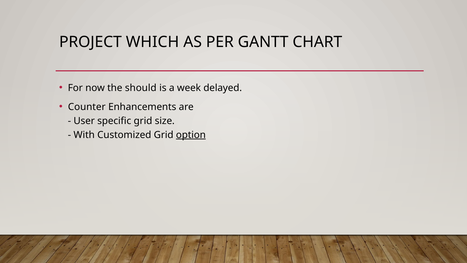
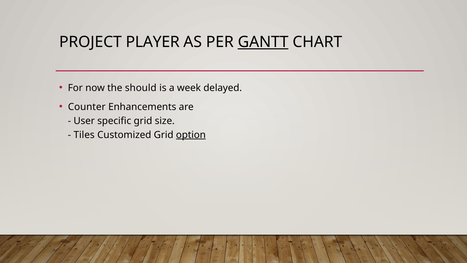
WHICH: WHICH -> PLAYER (153, 42)
GANTT underline: none -> present (263, 42)
With: With -> Tiles (84, 135)
